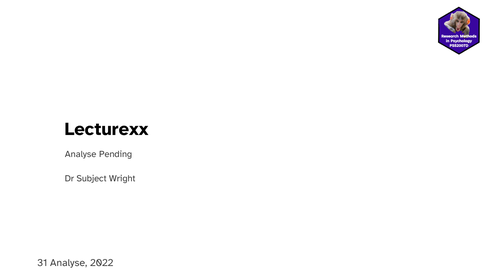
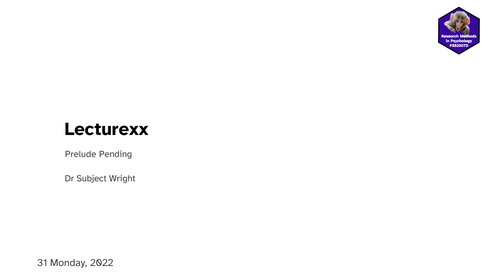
Analyse: Analyse -> Prelude (81, 154)
31 Analyse: Analyse -> Monday (69, 263)
